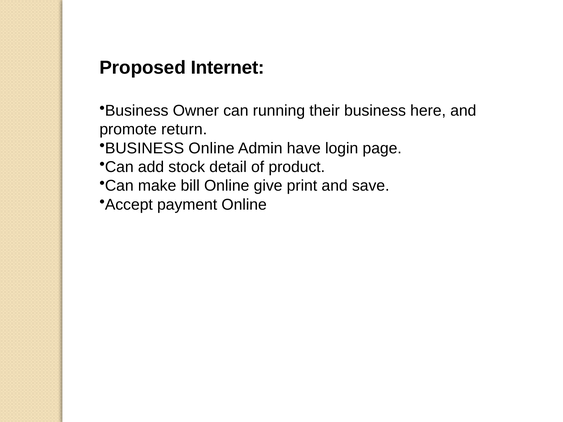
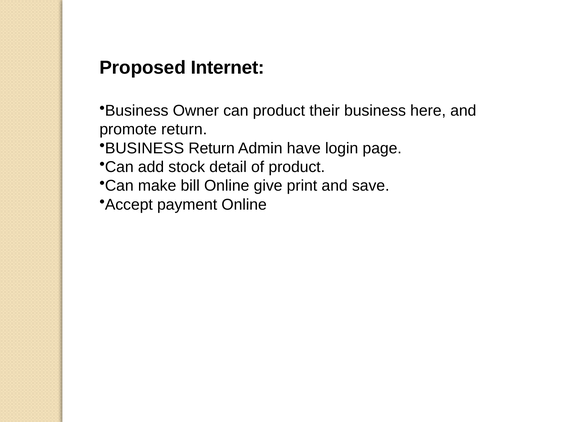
can running: running -> product (279, 111)
BUSINESS Online: Online -> Return (212, 148)
